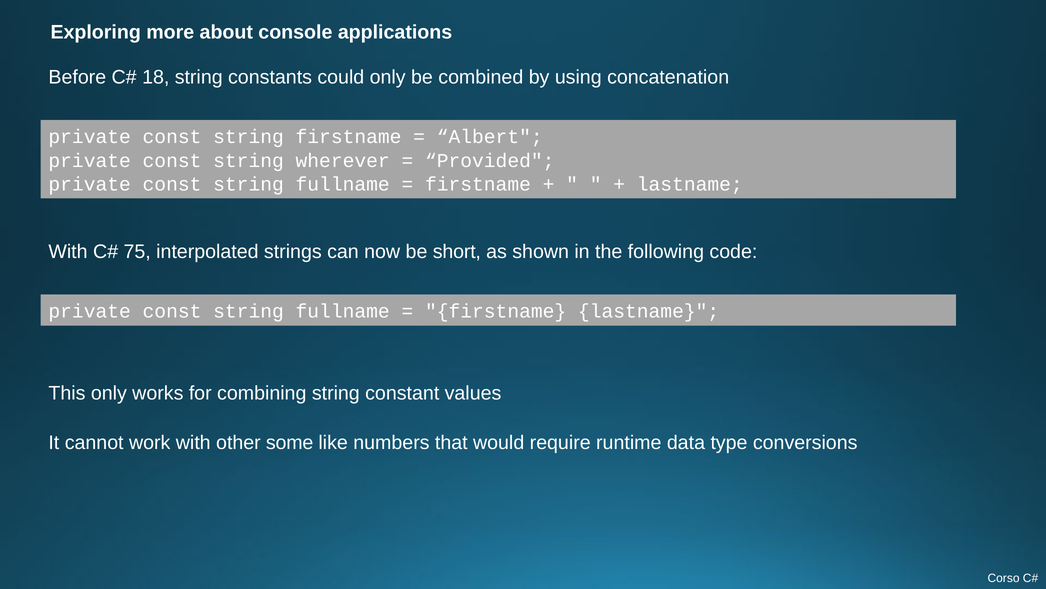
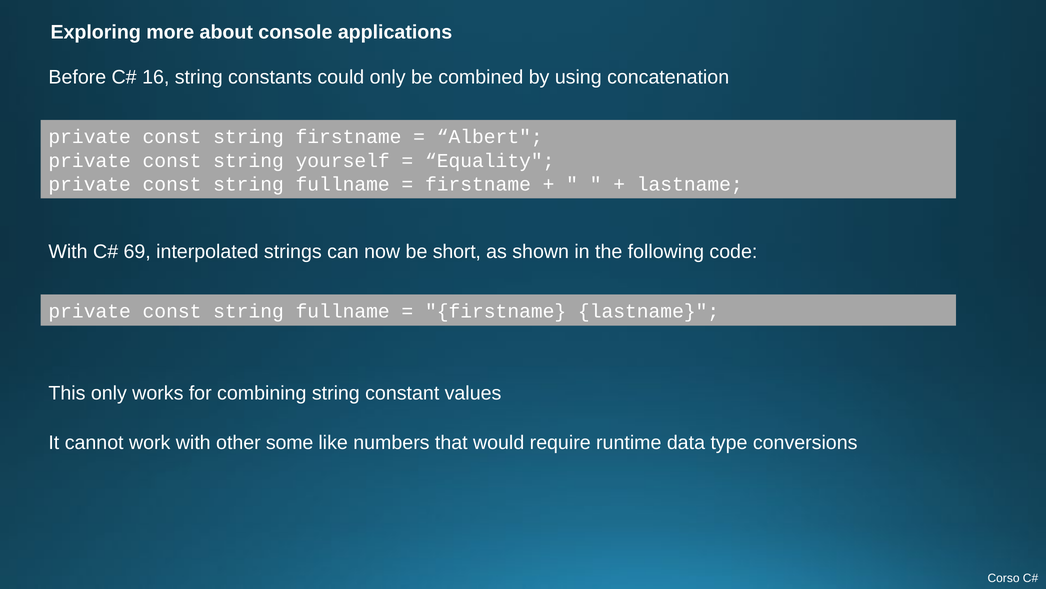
18: 18 -> 16 (156, 77)
wherever: wherever -> yourself (343, 160)
Provided: Provided -> Equality (490, 160)
75: 75 -> 69 (137, 251)
